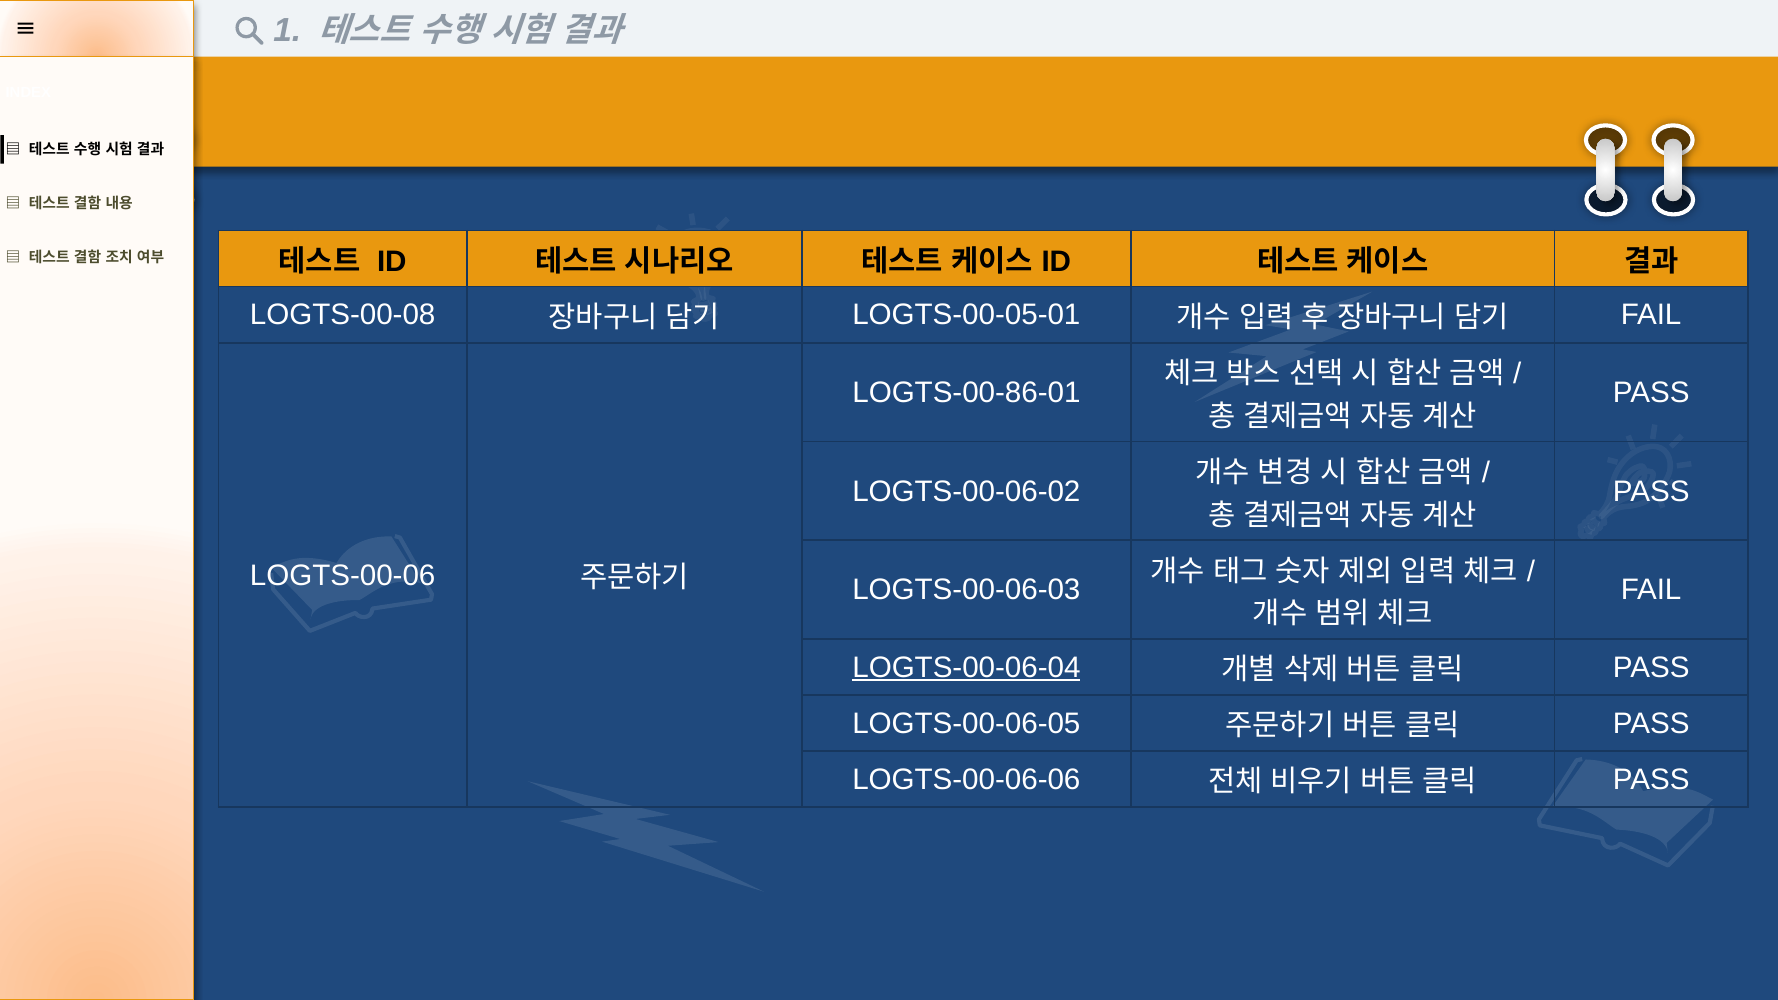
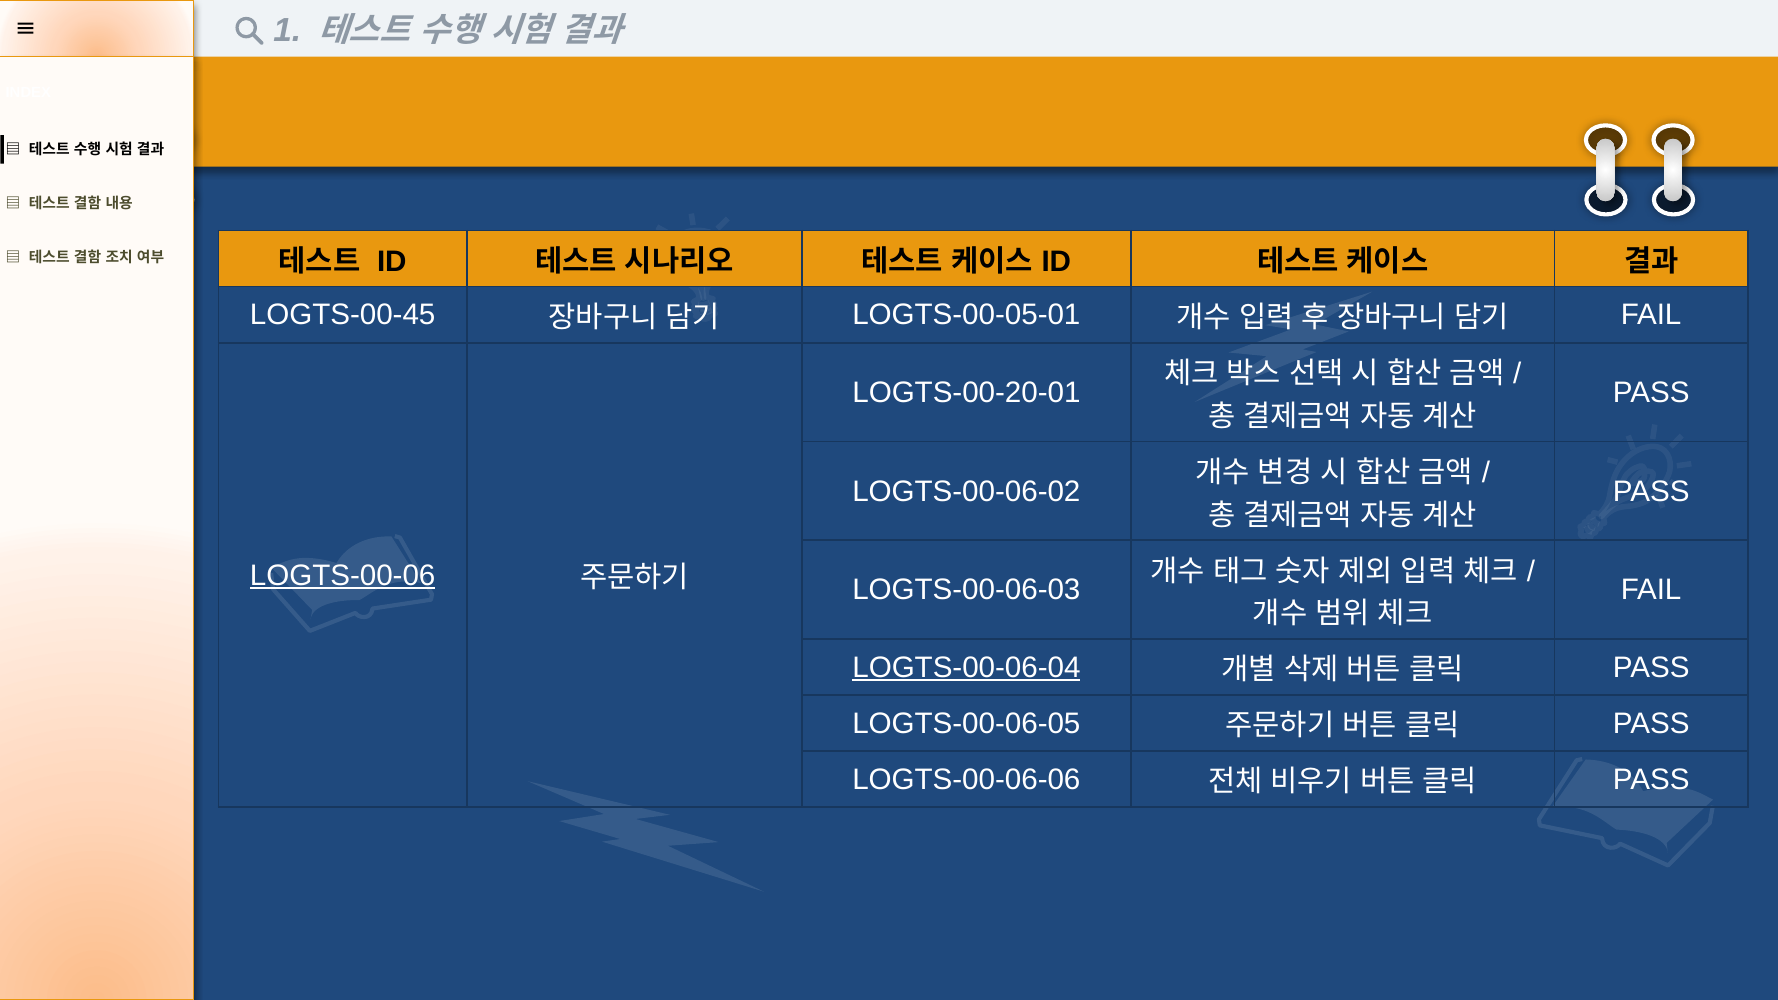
LOGTS-00-08: LOGTS-00-08 -> LOGTS-00-45 (343, 315)
LOGTS-00-86-01: LOGTS-00-86-01 -> LOGTS-00-20-01 (966, 393)
LOGTS-00-06 underline: none -> present (343, 575)
